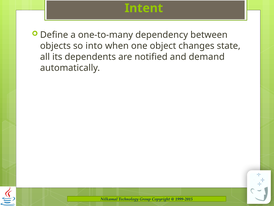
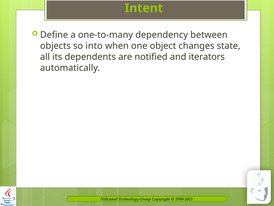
demand: demand -> iterators (207, 57)
